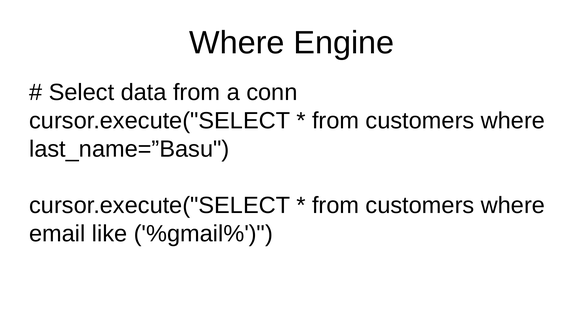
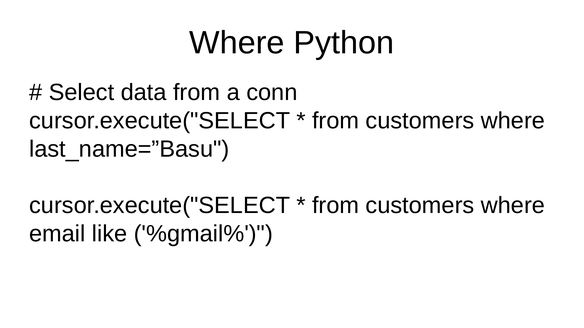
Engine: Engine -> Python (344, 43)
